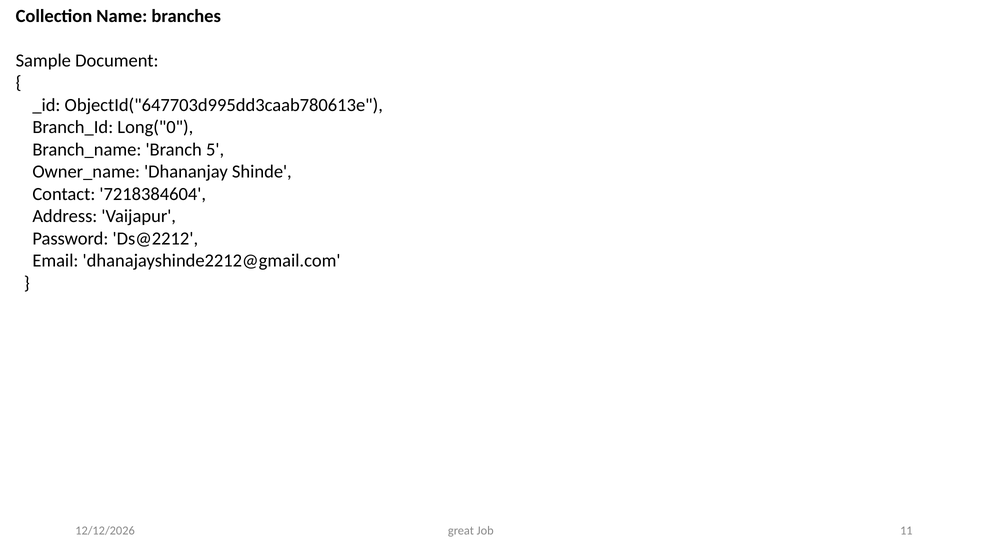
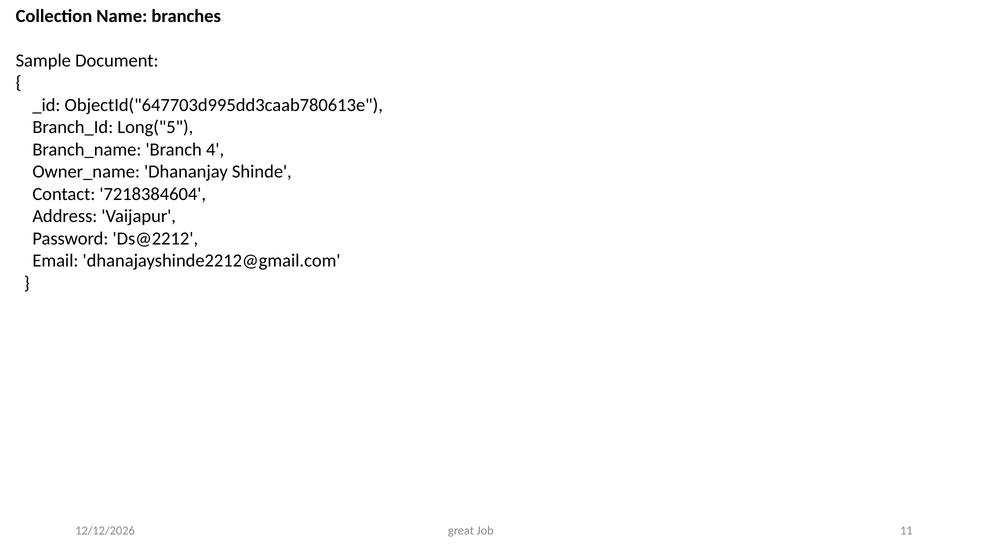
Long("0: Long("0 -> Long("5 (155, 127)
5: 5 -> 4 (215, 149)
